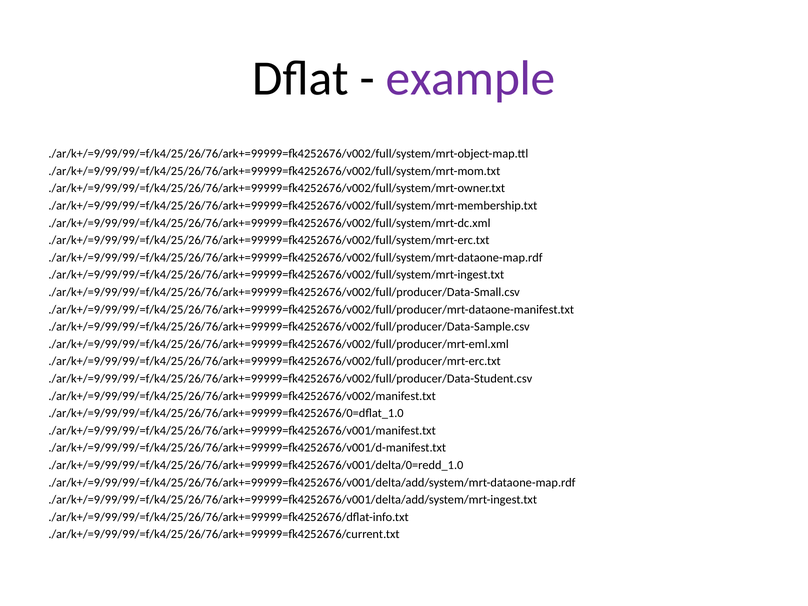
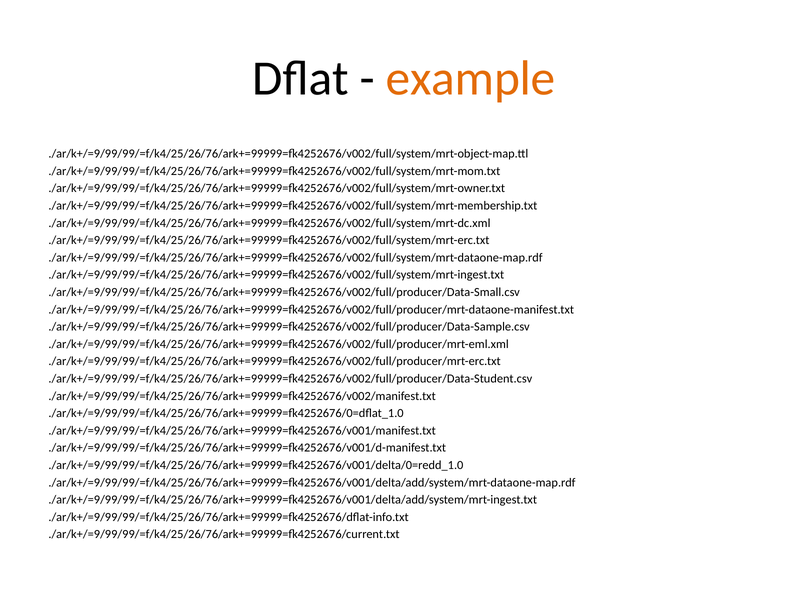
example colour: purple -> orange (471, 78)
